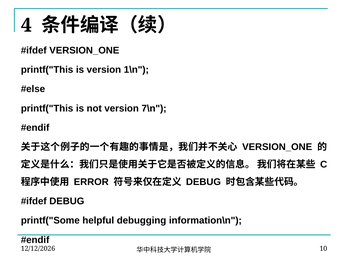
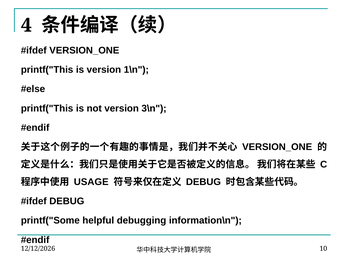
7\n: 7\n -> 3\n (154, 108)
ERROR: ERROR -> USAGE (91, 182)
